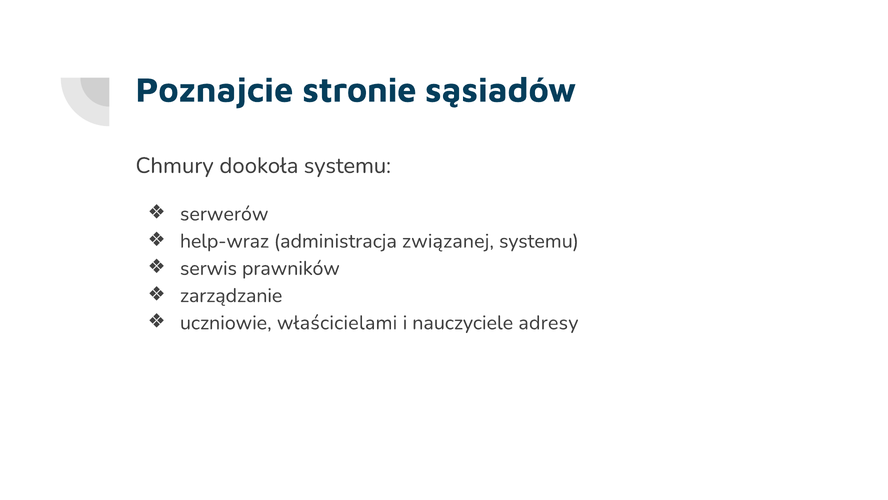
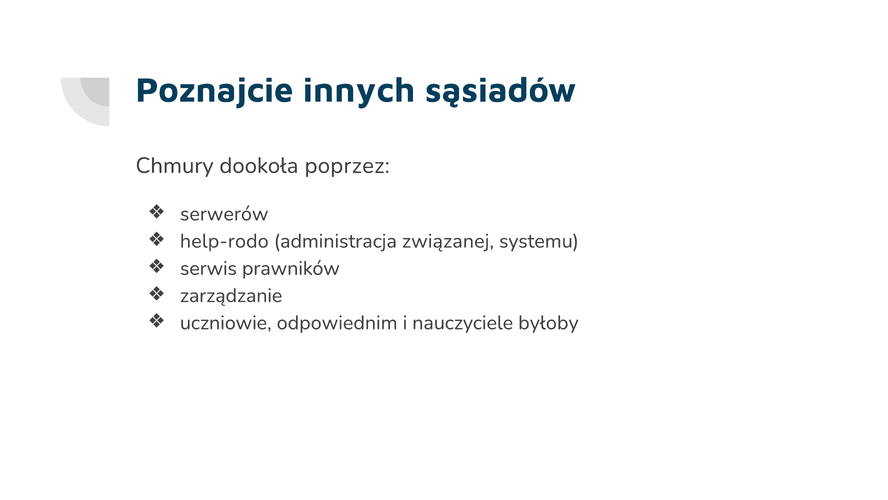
stronie: stronie -> innych (359, 90)
dookoła systemu: systemu -> poprzez (347, 165)
help-wraz: help-wraz -> help-rodo (224, 241)
właścicielami: właścicielami -> odpowiednim (337, 322)
adresy: adresy -> byłoby (548, 322)
